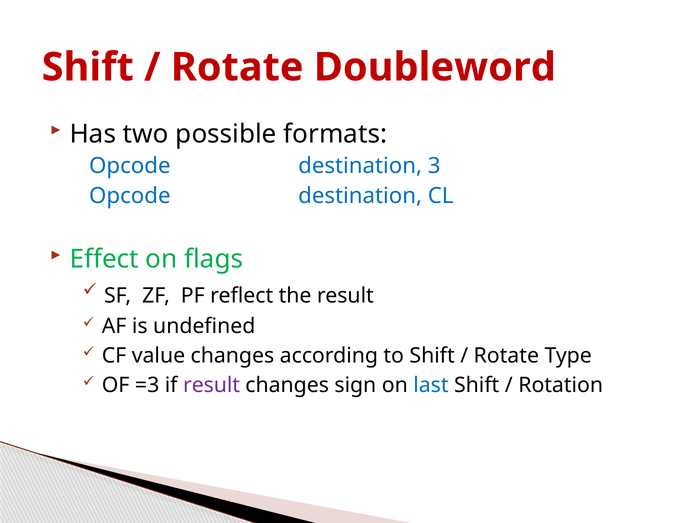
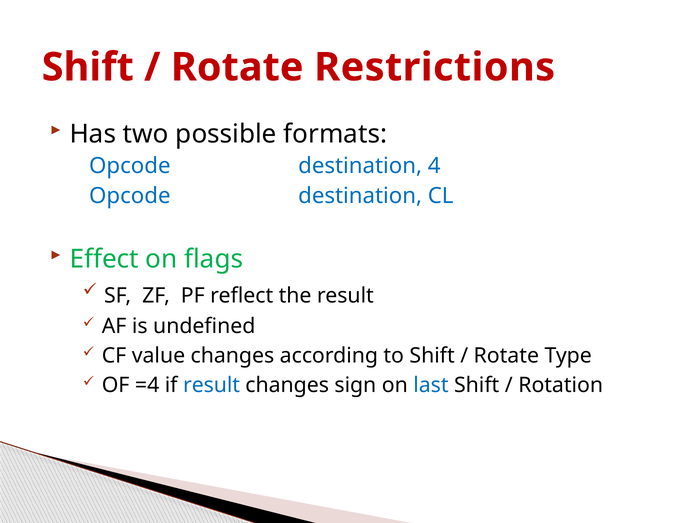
Doubleword: Doubleword -> Restrictions (435, 67)
3: 3 -> 4 (434, 166)
=3: =3 -> =4 (147, 385)
result colour: purple -> blue (212, 385)
